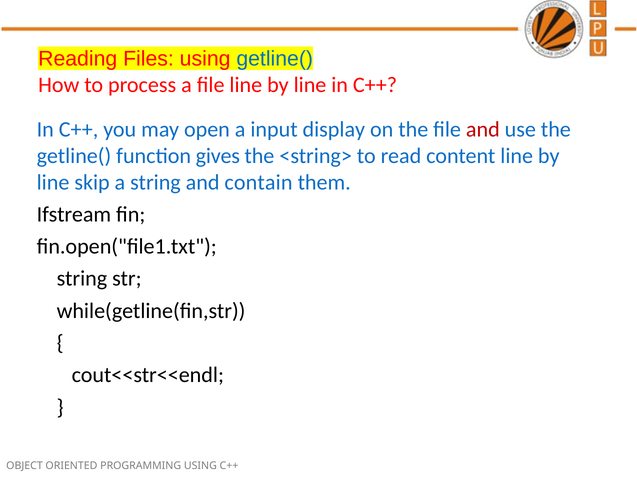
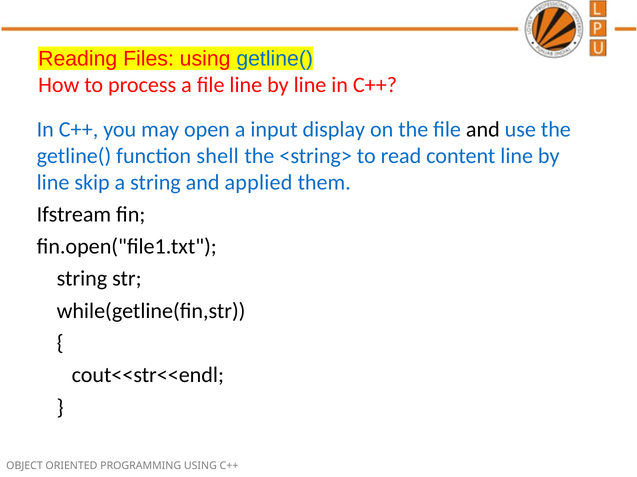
and colour: red -> black (483, 129)
gives: gives -> shell (218, 156)
contain: contain -> applied (258, 183)
